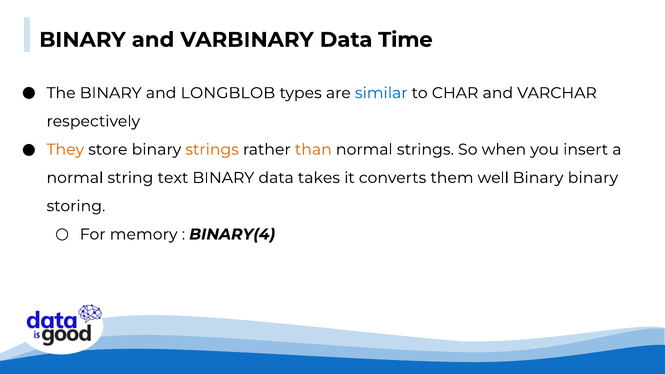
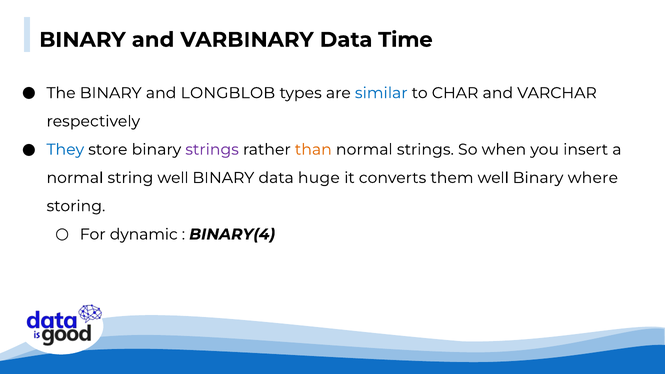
They colour: orange -> blue (65, 150)
strings colour: orange -> purple (212, 150)
string text: text -> well (173, 178)
takes: takes -> huge (319, 178)
Binary binary: binary -> where (593, 178)
memory: memory -> dynamic (144, 234)
